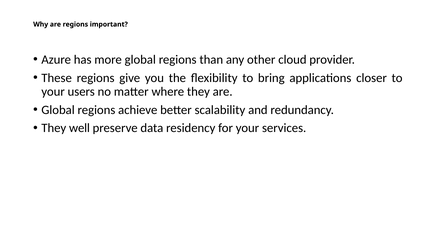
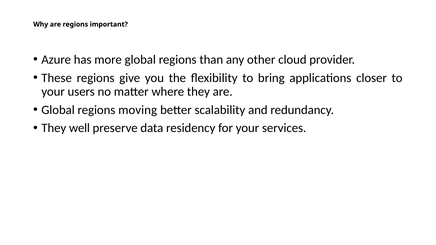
achieve: achieve -> moving (138, 110)
